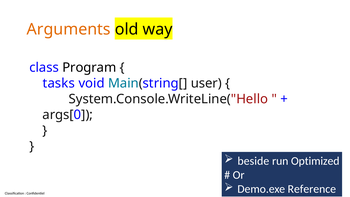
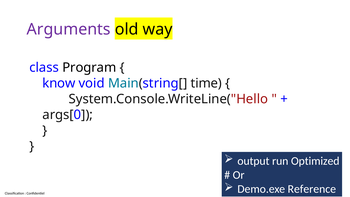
Arguments colour: orange -> purple (69, 29)
tasks: tasks -> know (59, 83)
user: user -> time (206, 83)
beside: beside -> output (253, 161)
